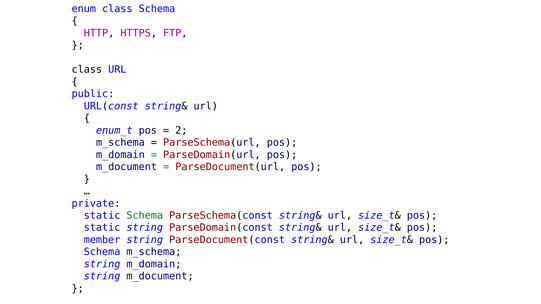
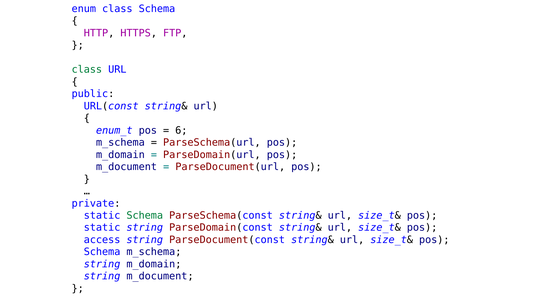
class colour: black -> green (87, 70)
2: 2 -> 6 (181, 131)
member: member -> access (102, 240)
